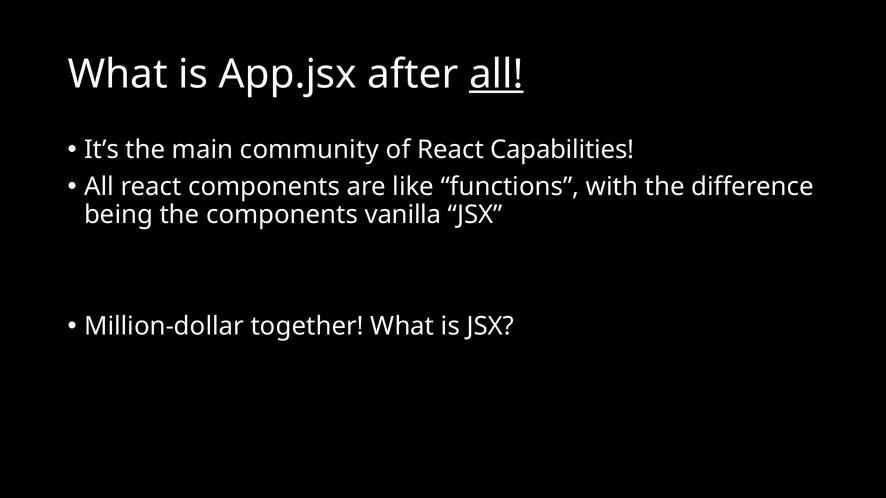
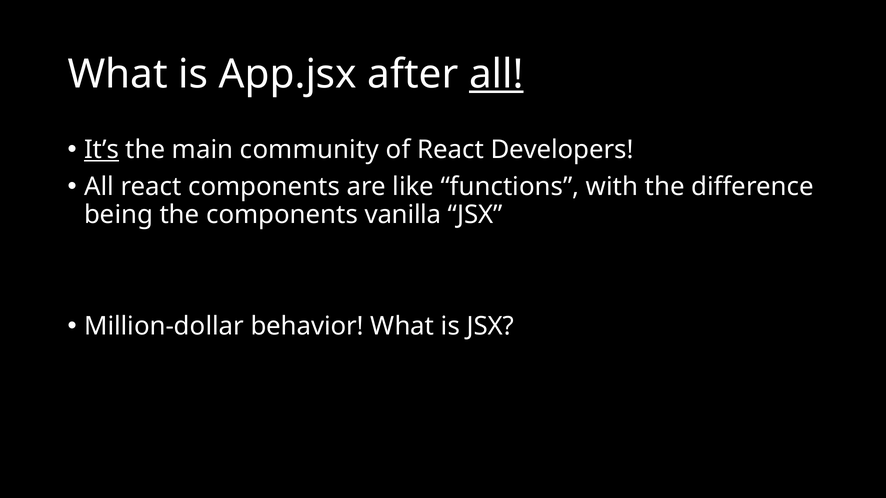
It’s underline: none -> present (102, 150)
Capabilities: Capabilities -> Developers (562, 150)
together: together -> behavior (307, 326)
